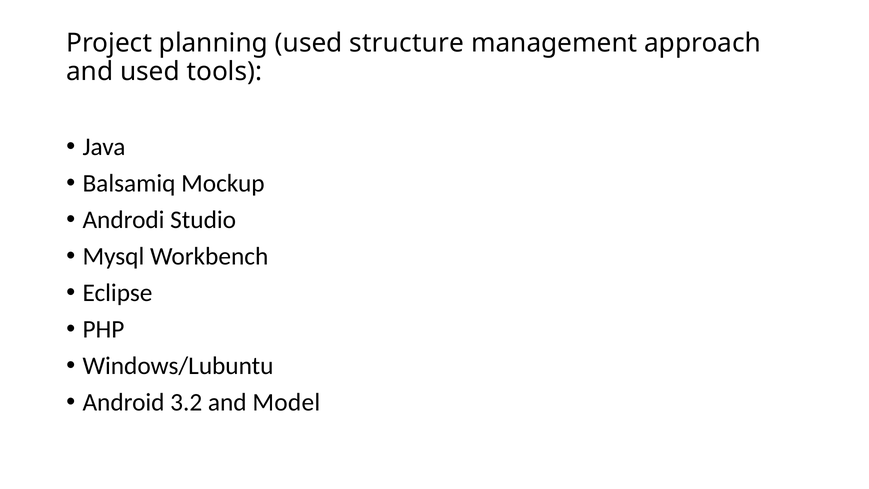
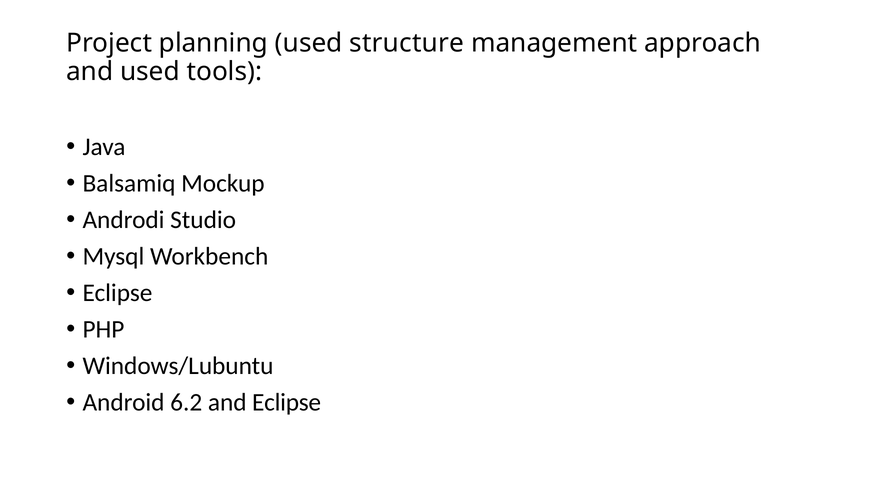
3.2: 3.2 -> 6.2 (186, 402)
and Model: Model -> Eclipse (287, 402)
